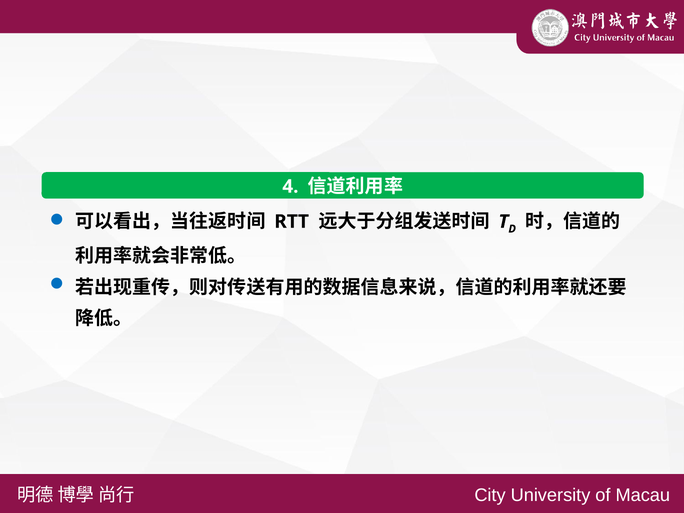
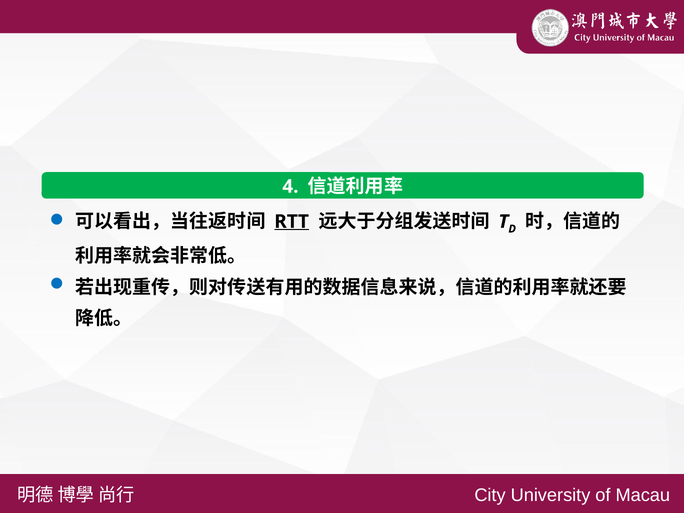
RTT underline: none -> present (292, 222)
